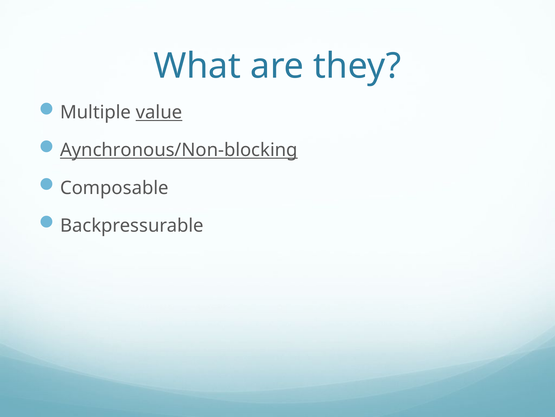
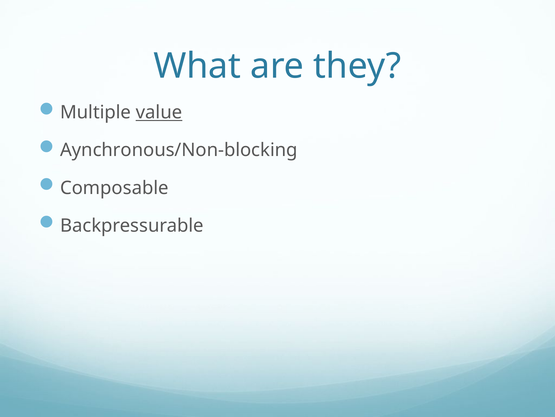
Aynchronous/Non-blocking underline: present -> none (179, 150)
